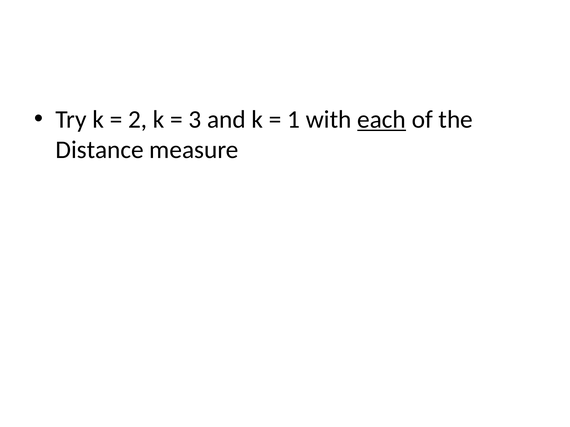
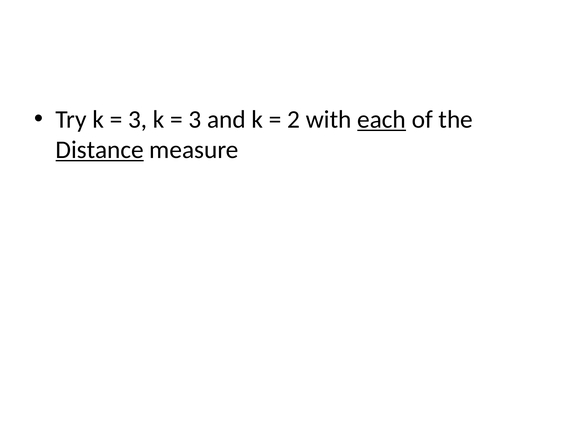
2: 2 -> 3 (138, 120)
1: 1 -> 2 (294, 120)
Distance underline: none -> present (100, 150)
